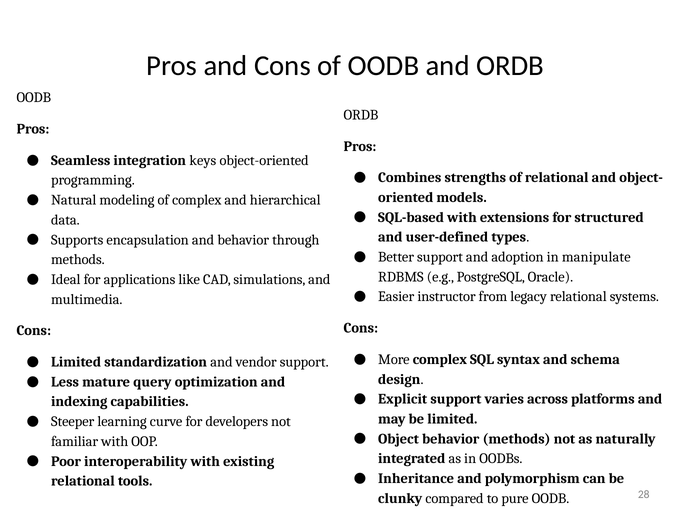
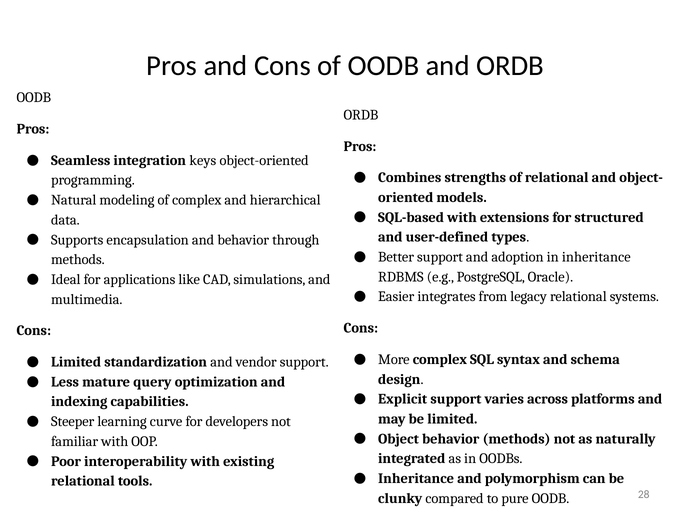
in manipulate: manipulate -> inheritance (596, 257)
instructor: instructor -> integrates (447, 297)
